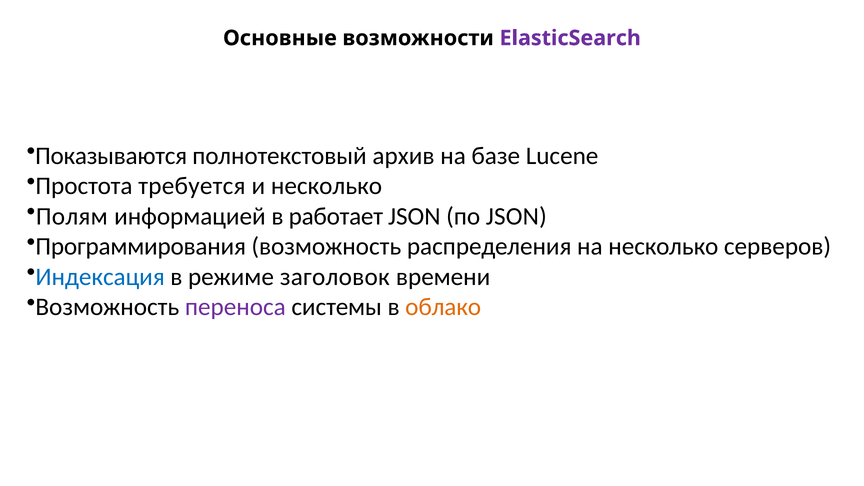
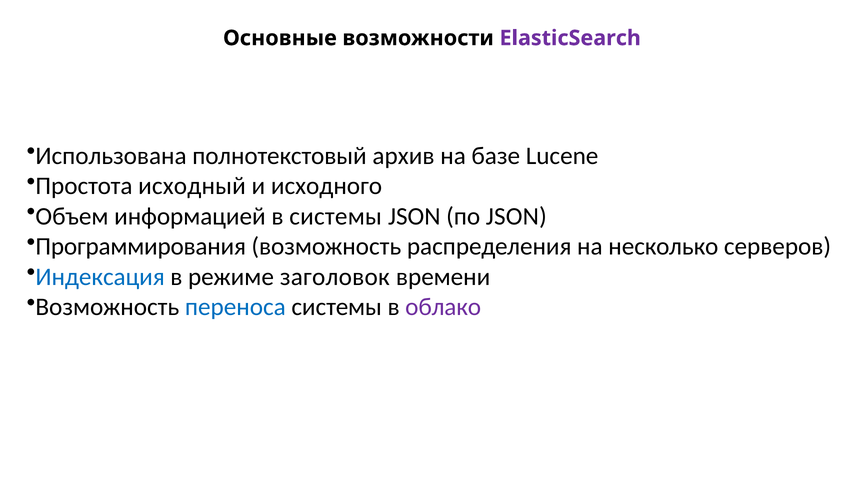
Показываются: Показываются -> Использована (111, 156)
требуется: требуется -> исходный (192, 186)
и несколько: несколько -> исходного (327, 186)
Полям: Полям -> Объем (72, 216)
в работает: работает -> системы (336, 216)
переноса colour: purple -> blue (235, 307)
облако colour: orange -> purple (443, 307)
